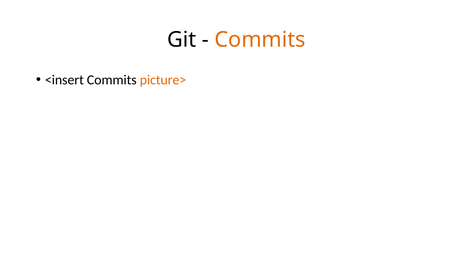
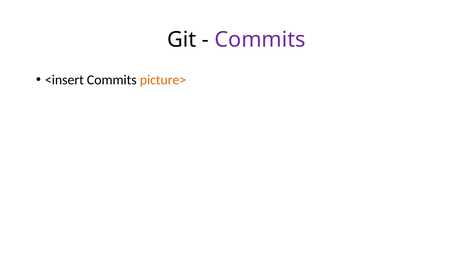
Commits colour: orange -> purple (260, 40)
